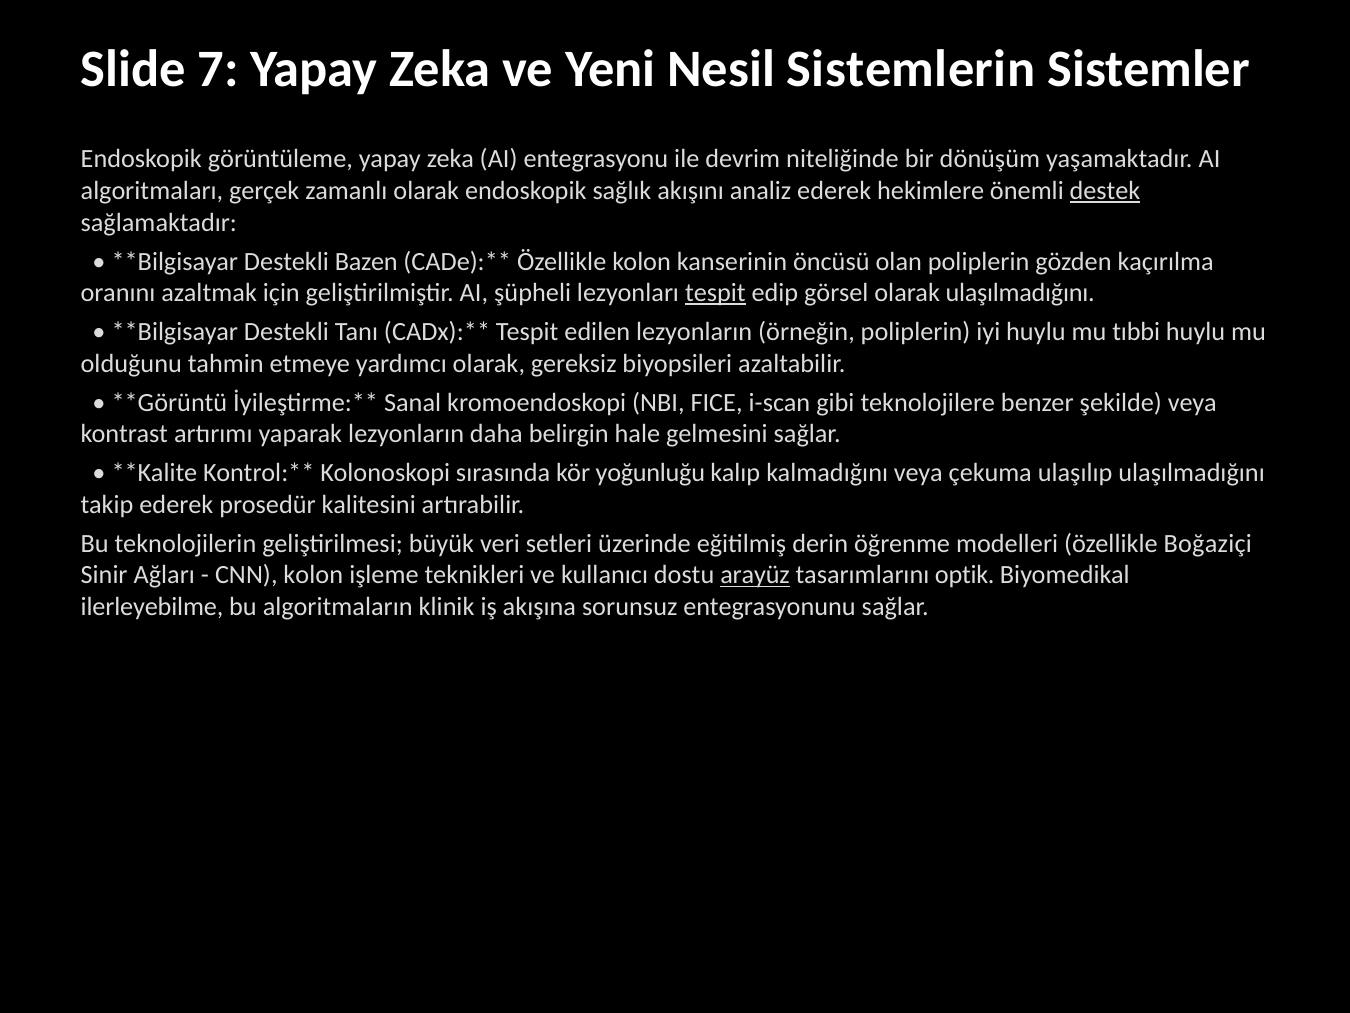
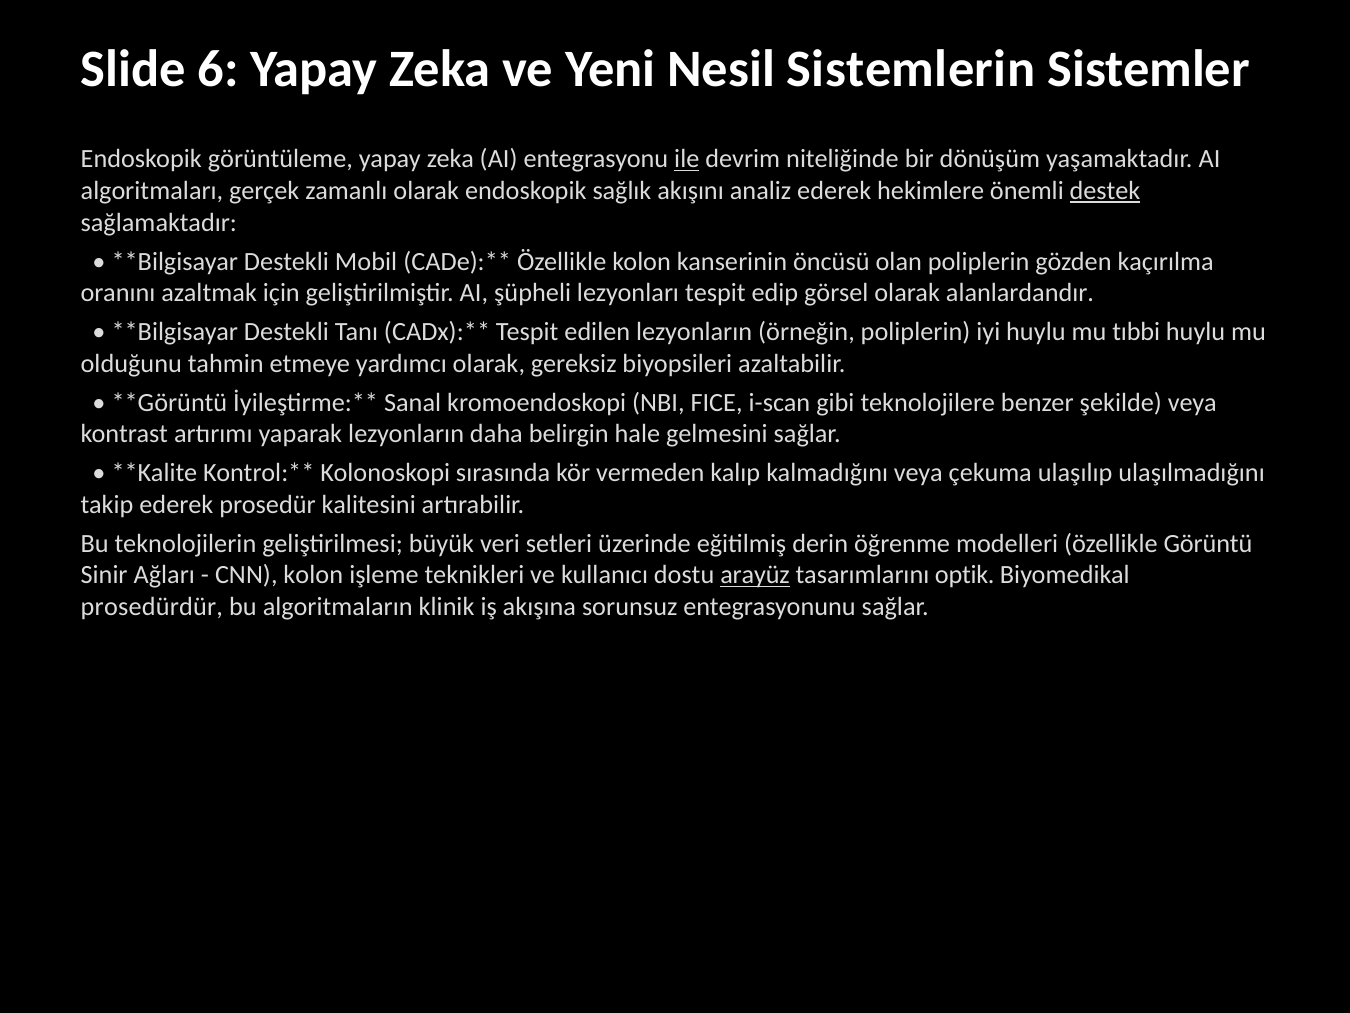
7: 7 -> 6 (218, 69)
ile underline: none -> present (687, 159)
Bazen: Bazen -> Mobil (366, 261)
tespit underline: present -> none (715, 293)
olarak ulaşılmadığını: ulaşılmadığını -> alanlardandır (1020, 293)
yoğunluğu: yoğunluğu -> vermeden (650, 473)
Boğaziçi: Boğaziçi -> Görüntü (1208, 543)
ilerleyebilme: ilerleyebilme -> prosedürdür (152, 606)
